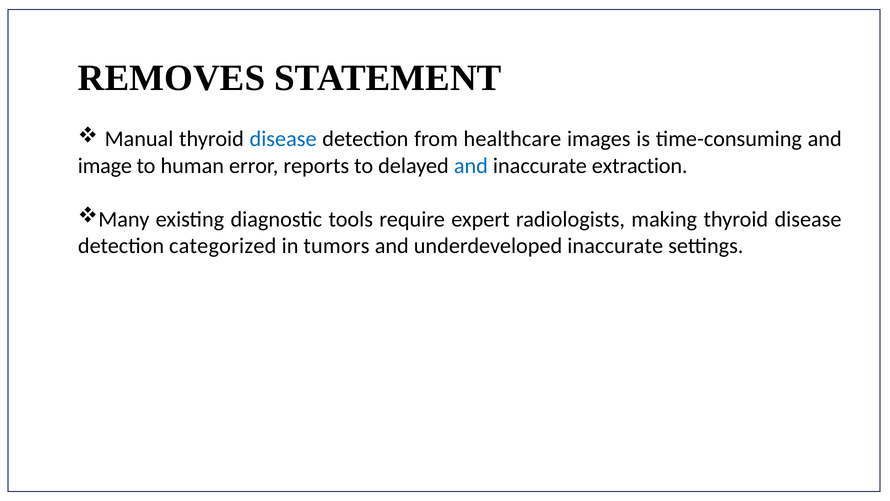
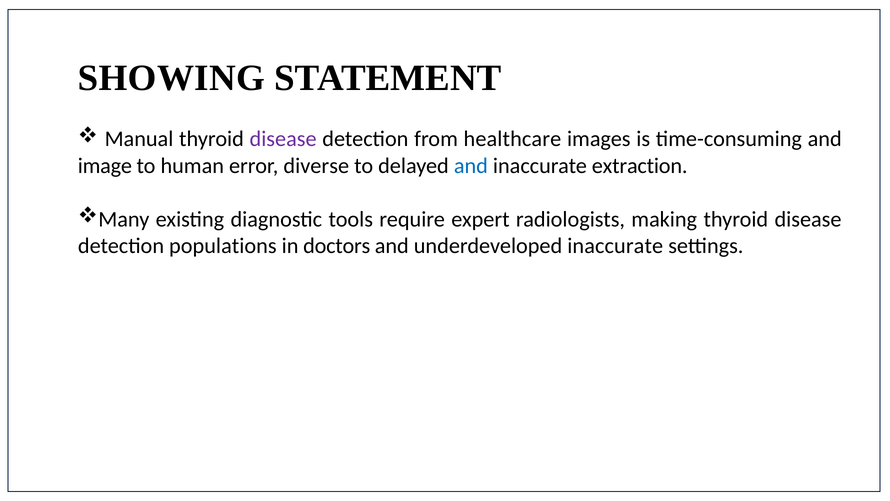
REMOVES: REMOVES -> SHOWING (171, 78)
disease colour: blue -> purple (283, 139)
reports: reports -> diverse (316, 166)
categorized: categorized -> populations (223, 246)
tumors: tumors -> doctors (337, 246)
